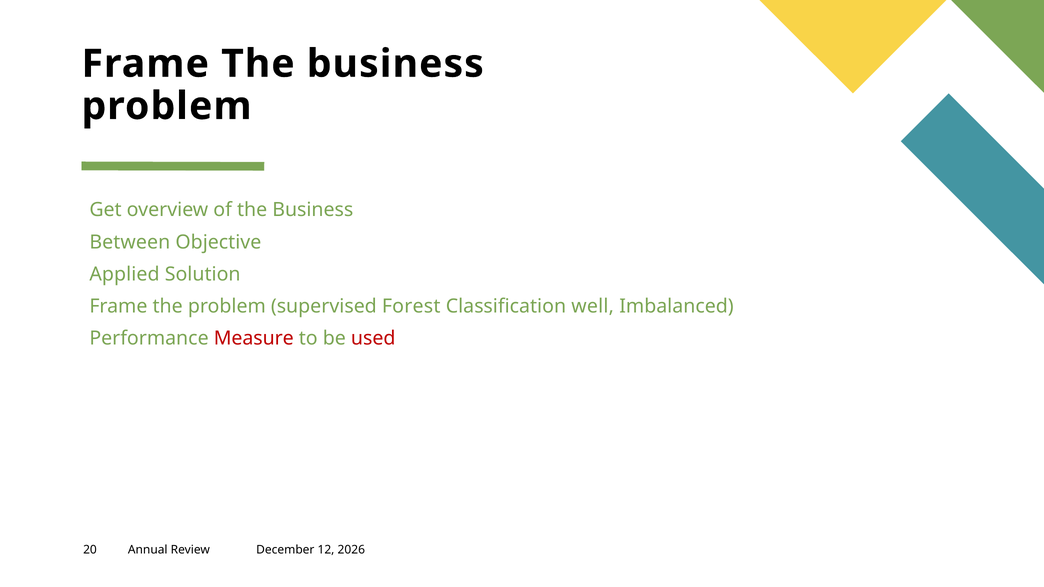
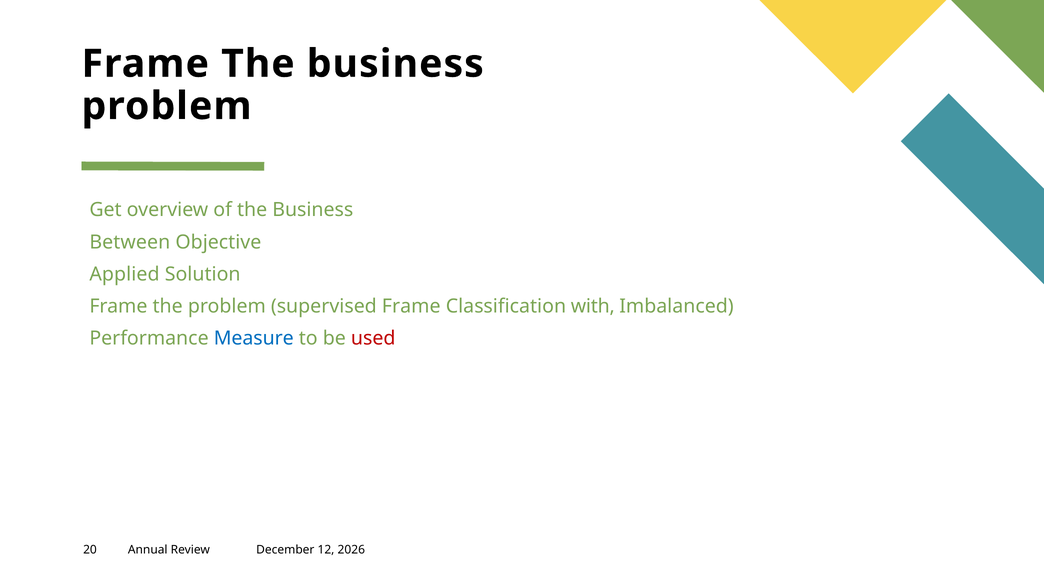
supervised Forest: Forest -> Frame (411, 306)
well: well -> with (593, 306)
Measure colour: red -> blue (254, 338)
